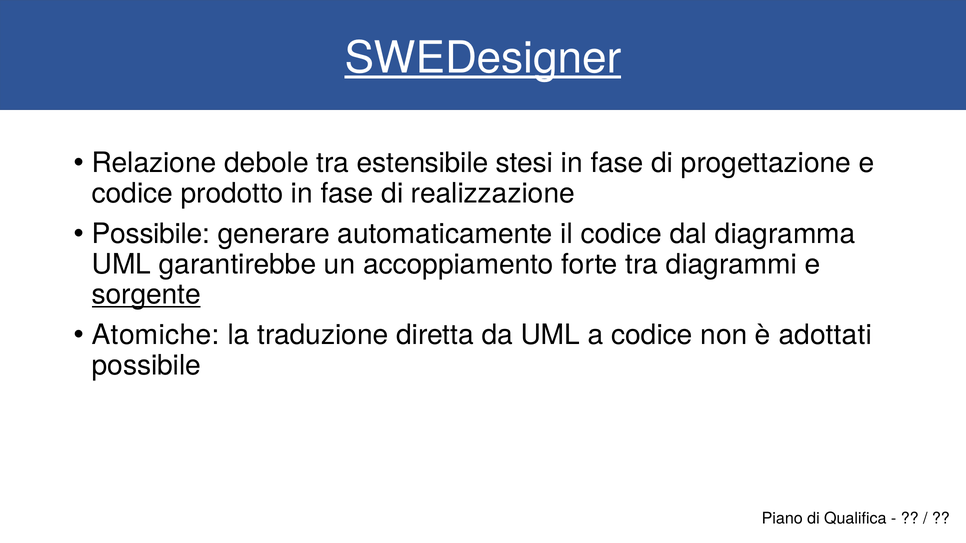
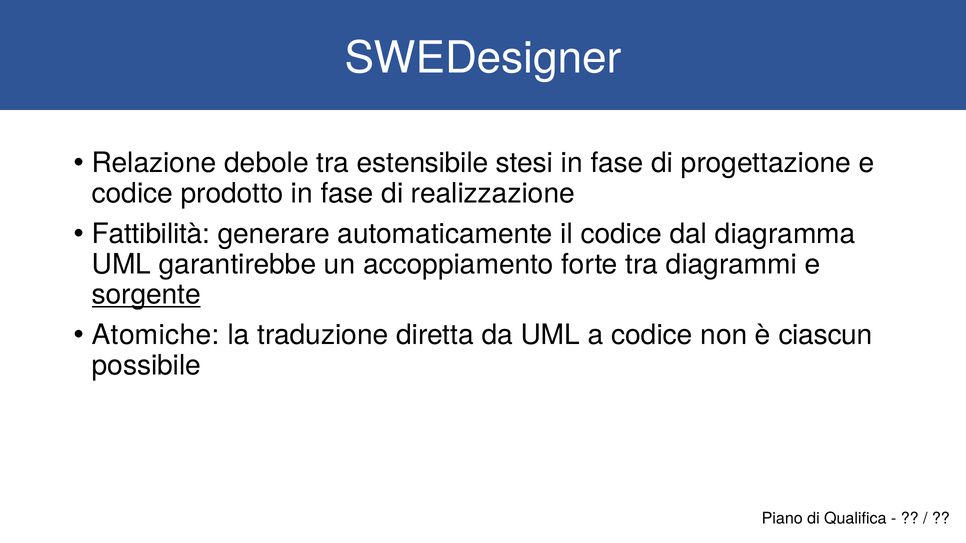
SWEDesigner underline: present -> none (483, 58)
Possibile: Possibile -> Fattibilità (151, 234)
adottati: adottati -> ciascun (825, 335)
